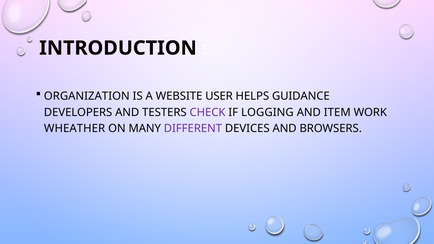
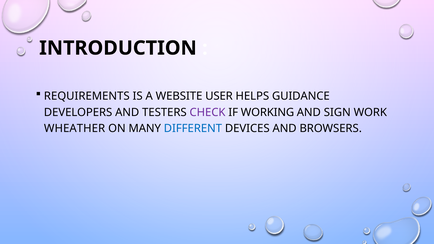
ORGANIZATION: ORGANIZATION -> REQUIREMENTS (87, 96)
LOGGING: LOGGING -> WORKING (267, 112)
ITEM: ITEM -> SIGN (337, 112)
DIFFERENT colour: purple -> blue (193, 129)
